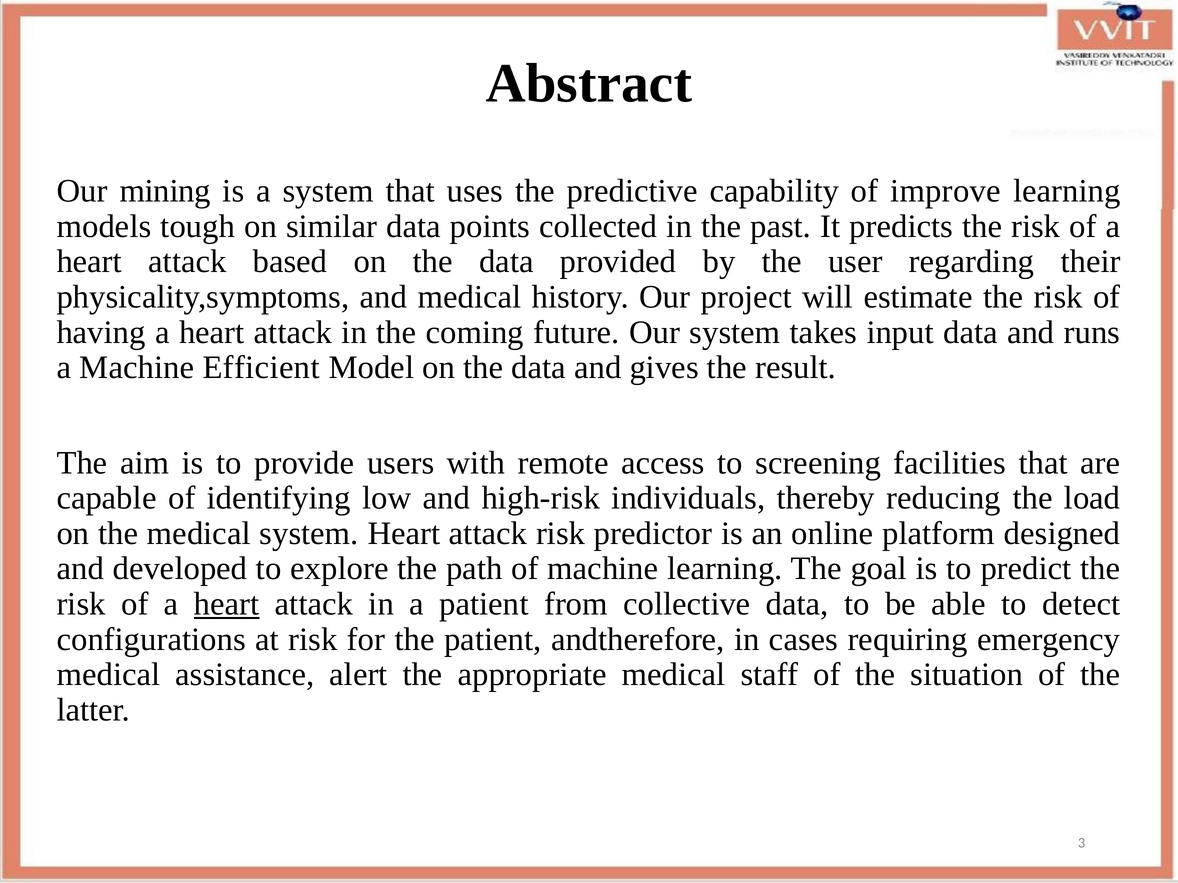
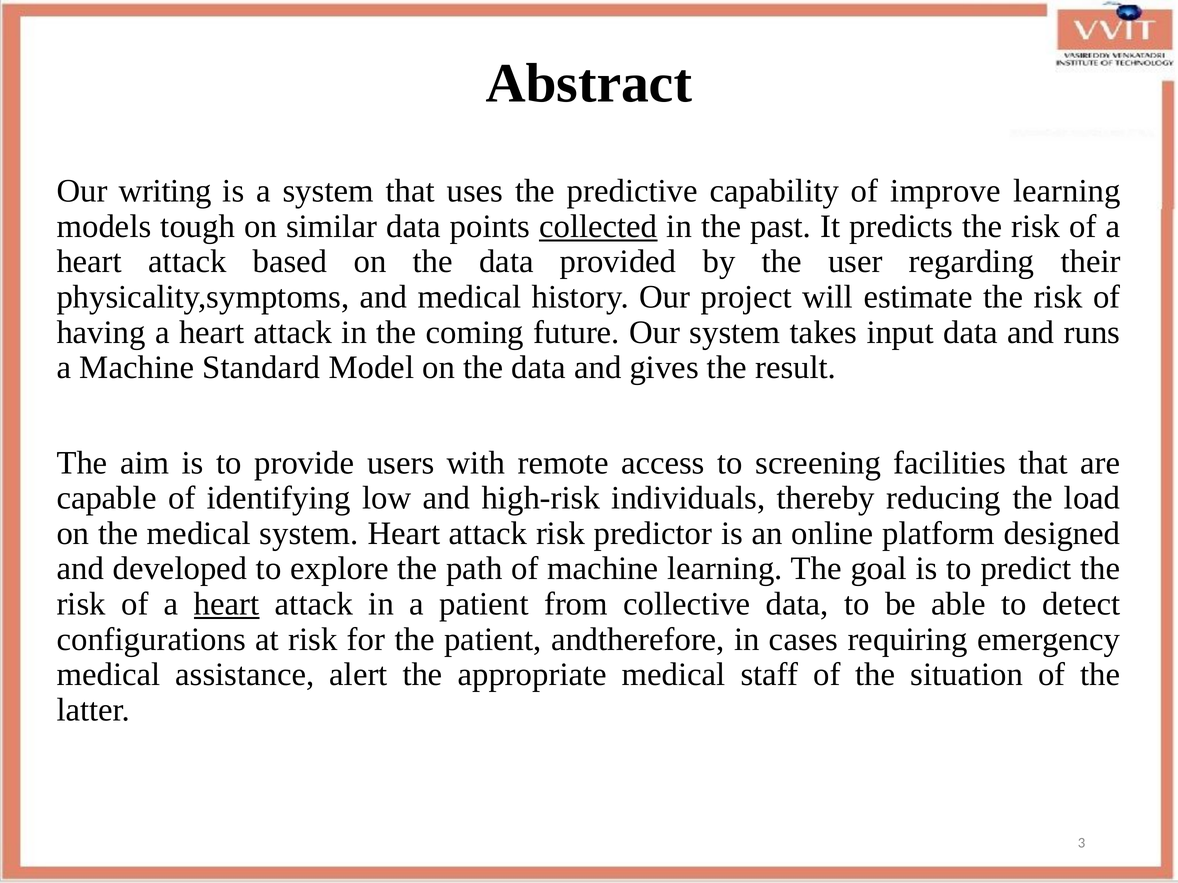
mining: mining -> writing (165, 191)
collected underline: none -> present (598, 226)
Efficient: Efficient -> Standard (261, 368)
